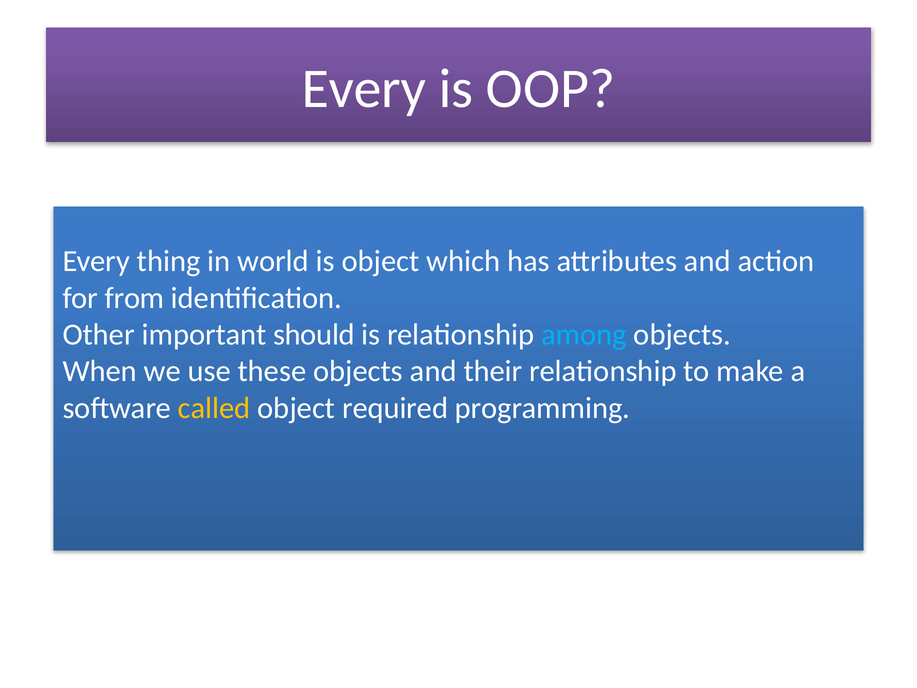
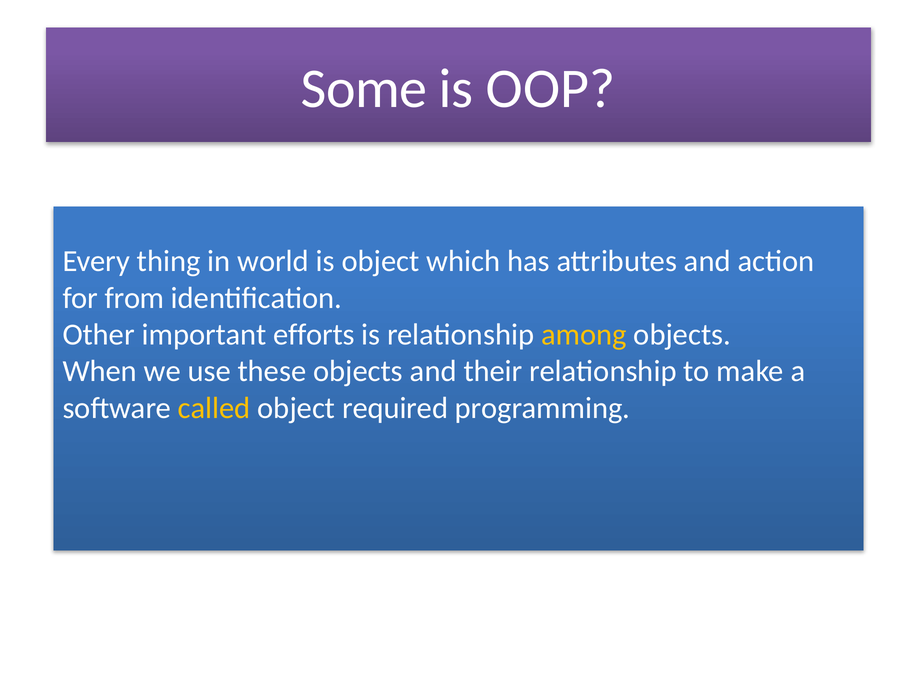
Every: Every -> Some (364, 89)
should: should -> efforts (314, 335)
among colour: light blue -> yellow (584, 335)
